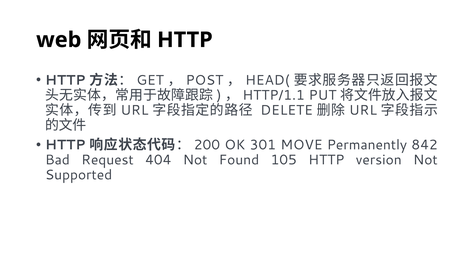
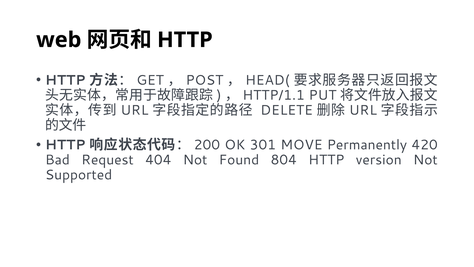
842: 842 -> 420 (425, 145)
105: 105 -> 804 (284, 160)
